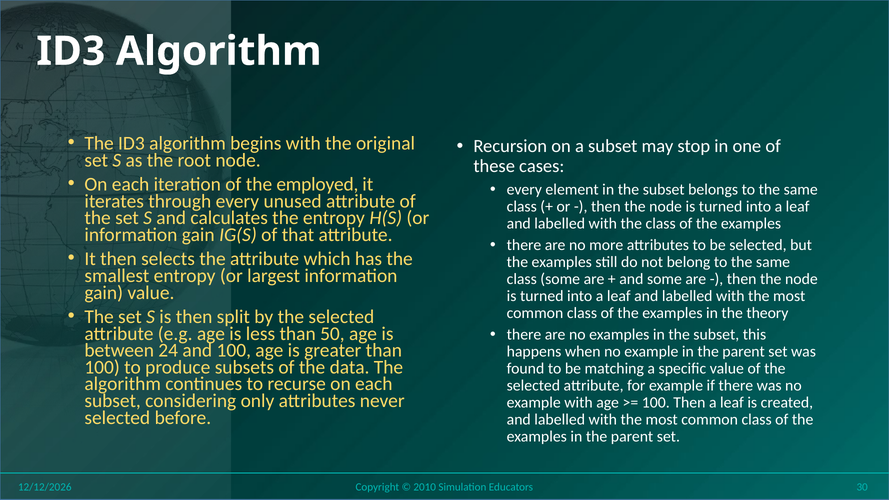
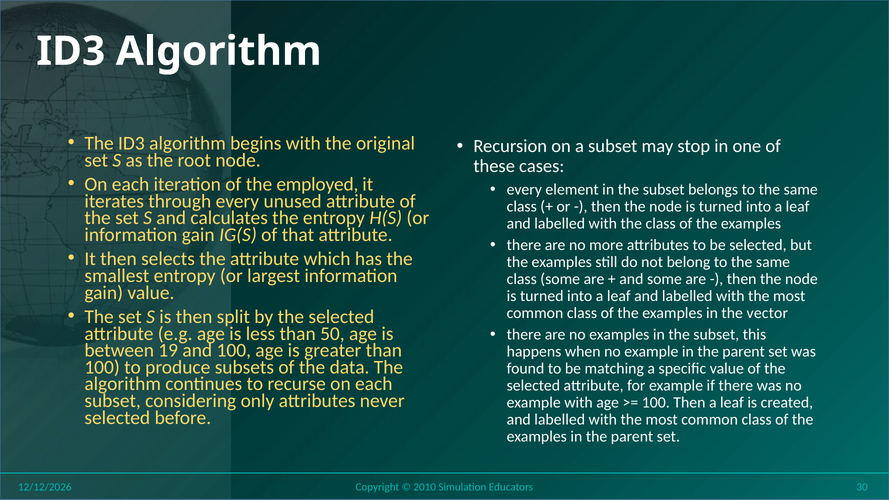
theory: theory -> vector (767, 313)
24: 24 -> 19 (168, 350)
